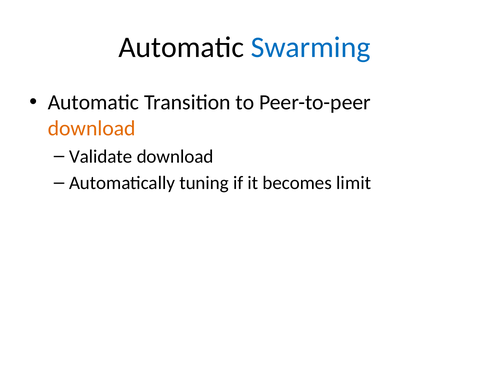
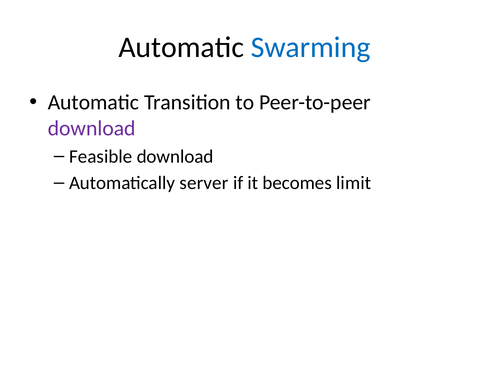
download colour: orange -> purple (92, 129)
Validate: Validate -> Feasible (101, 157)
tuning: tuning -> server (204, 183)
